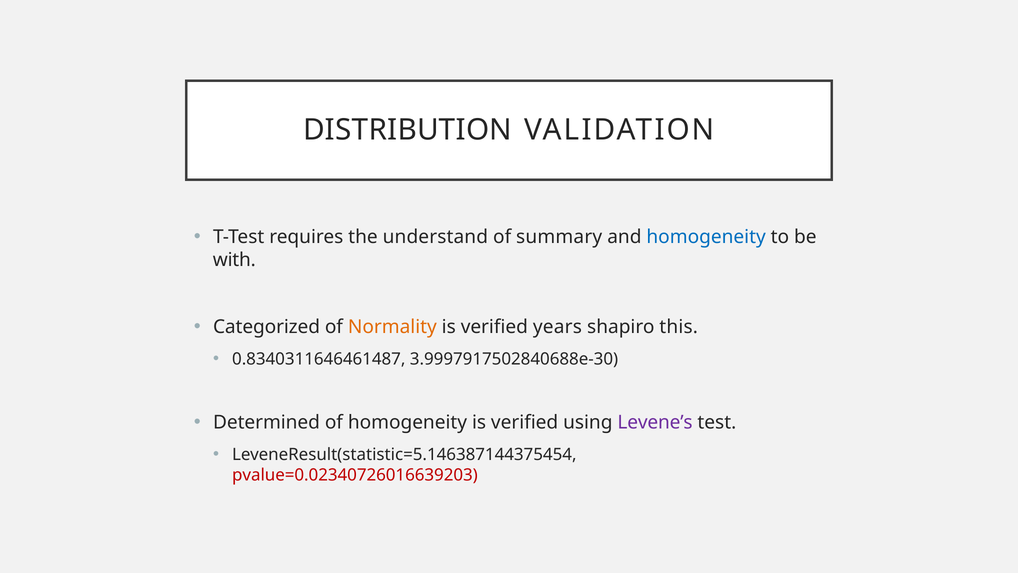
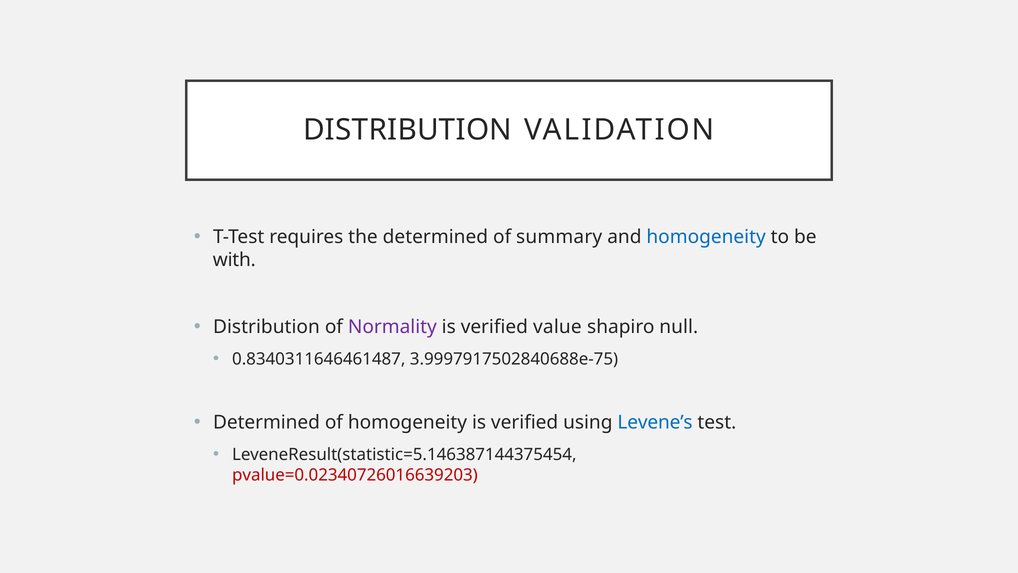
the understand: understand -> determined (435, 237)
Categorized: Categorized -> Distribution (266, 327)
Normality colour: orange -> purple (392, 327)
years: years -> value (557, 327)
this: this -> null (679, 327)
3.9997917502840688e-30: 3.9997917502840688e-30 -> 3.9997917502840688e-75 (514, 359)
Levene’s colour: purple -> blue (655, 422)
